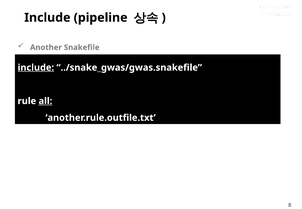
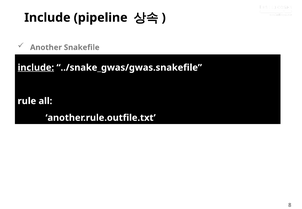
all underline: present -> none (45, 101)
